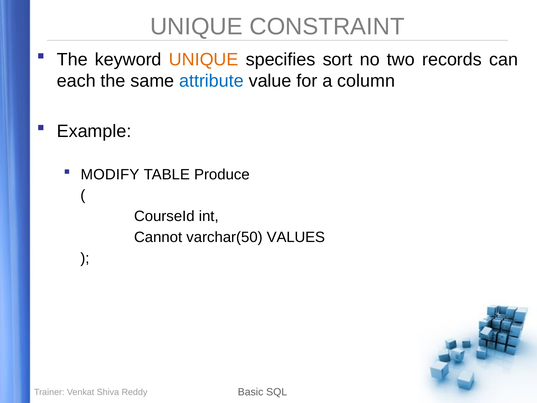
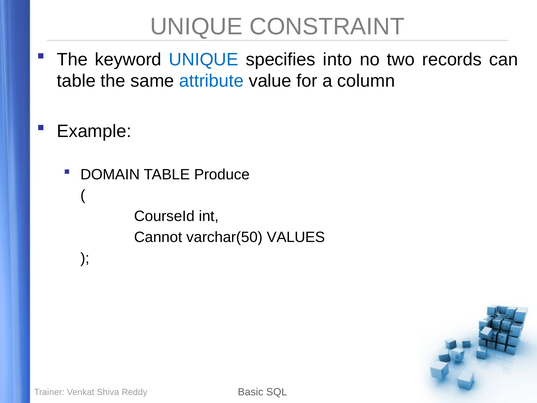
UNIQUE colour: orange -> blue (204, 59)
sort: sort -> into (338, 59)
each: each -> table (76, 81)
MODIFY: MODIFY -> DOMAIN (110, 174)
